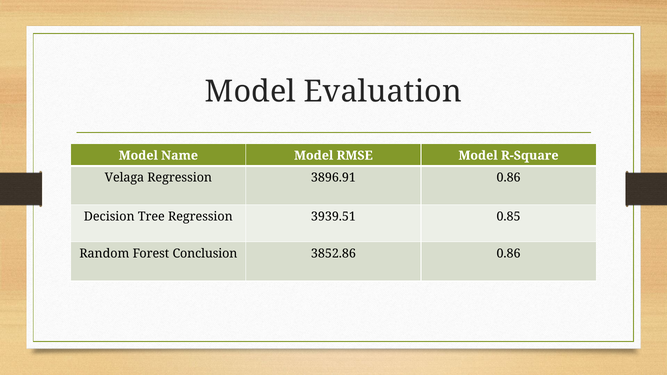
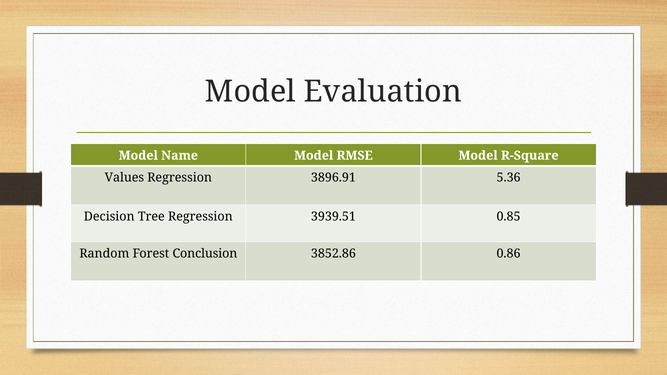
Velaga: Velaga -> Values (124, 178)
3896.91 0.86: 0.86 -> 5.36 (509, 178)
